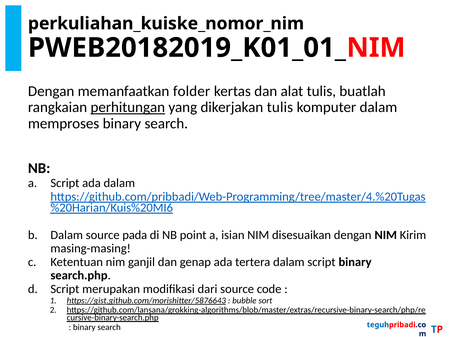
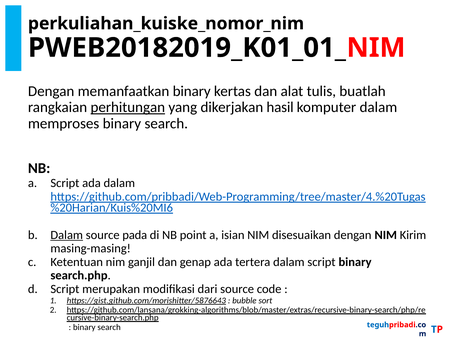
memanfaatkan folder: folder -> binary (192, 91)
dikerjakan tulis: tulis -> hasil (280, 107)
Dalam underline: none -> present (67, 235)
